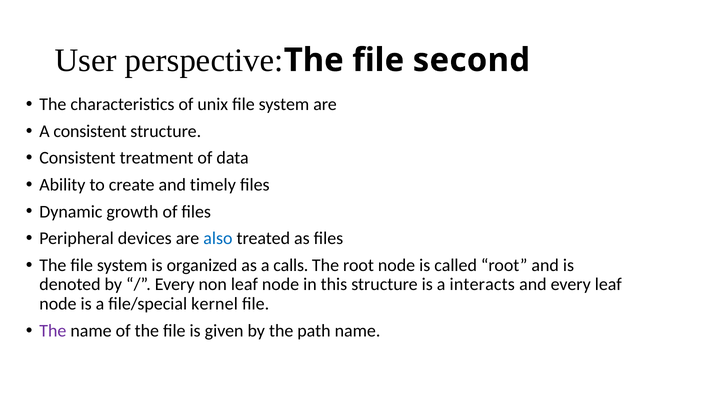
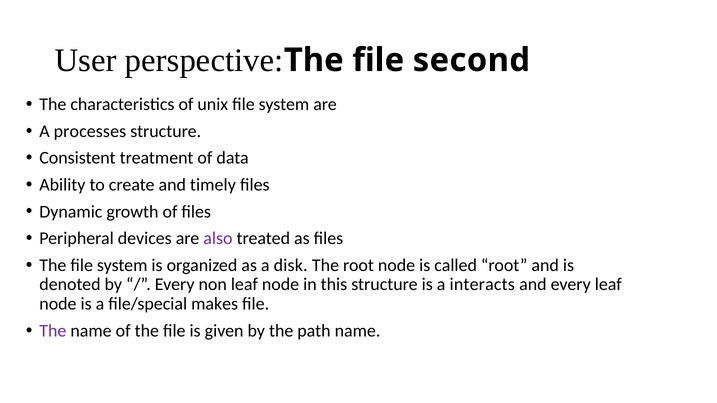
A consistent: consistent -> processes (90, 131)
also colour: blue -> purple (218, 239)
calls: calls -> disk (291, 265)
kernel: kernel -> makes (215, 304)
